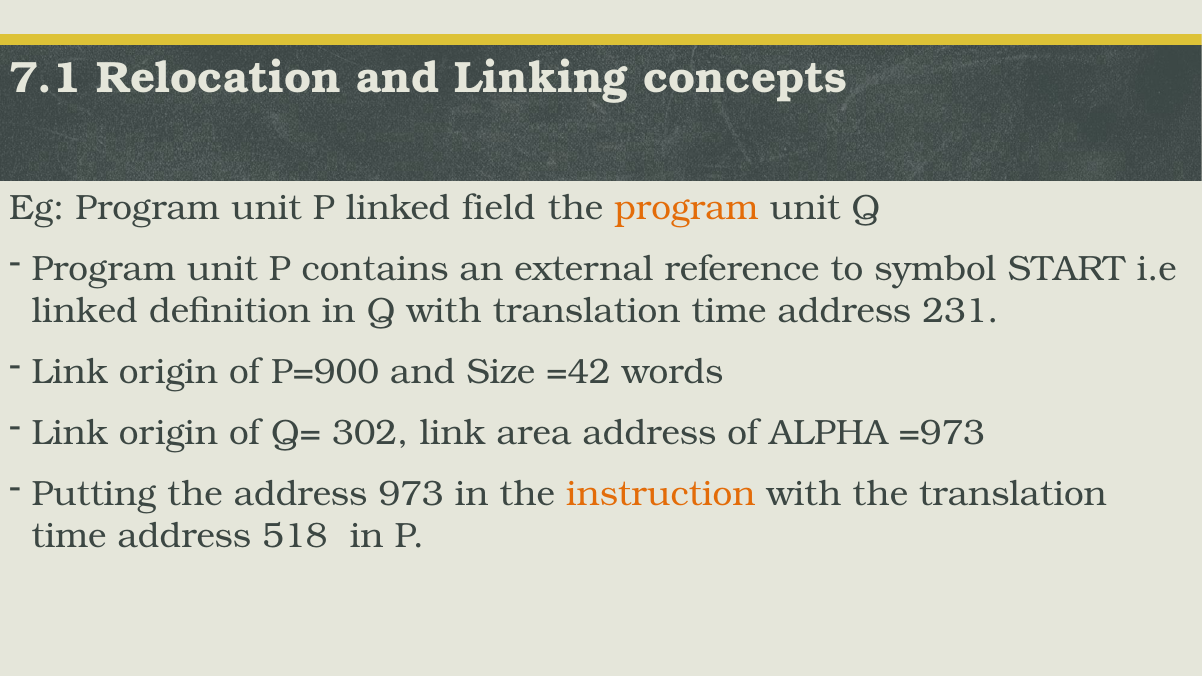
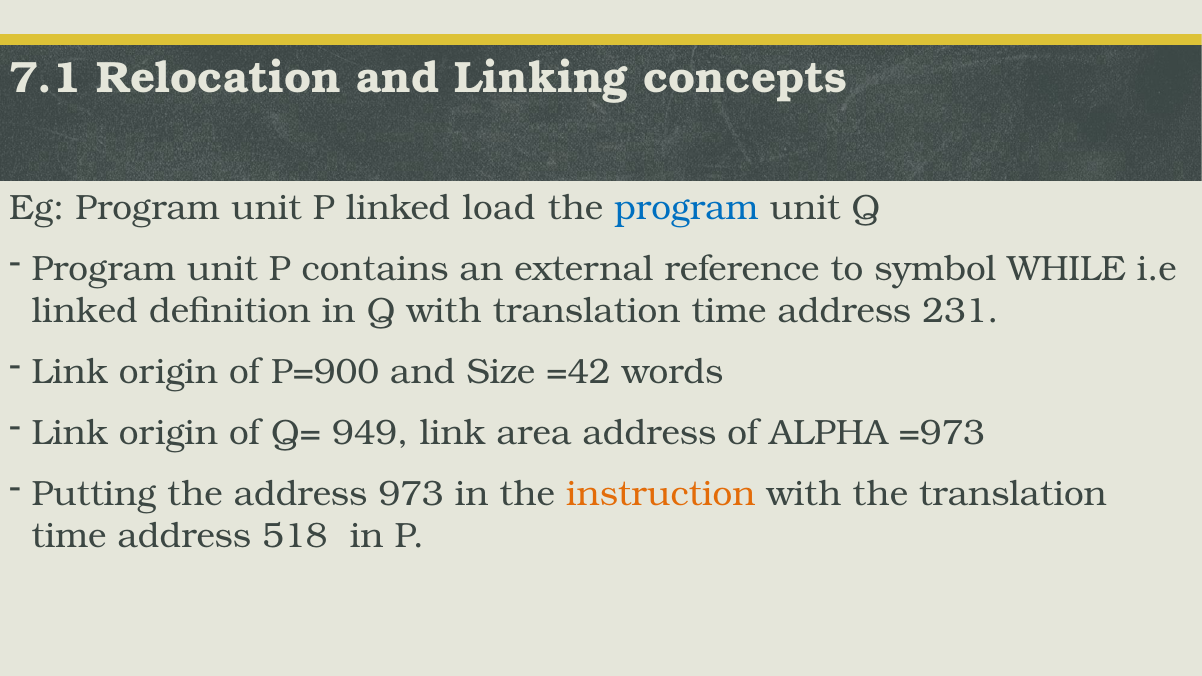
field: field -> load (499, 208)
program colour: orange -> blue (686, 208)
START: START -> WHILE (1067, 269)
302: 302 -> 949 (370, 433)
